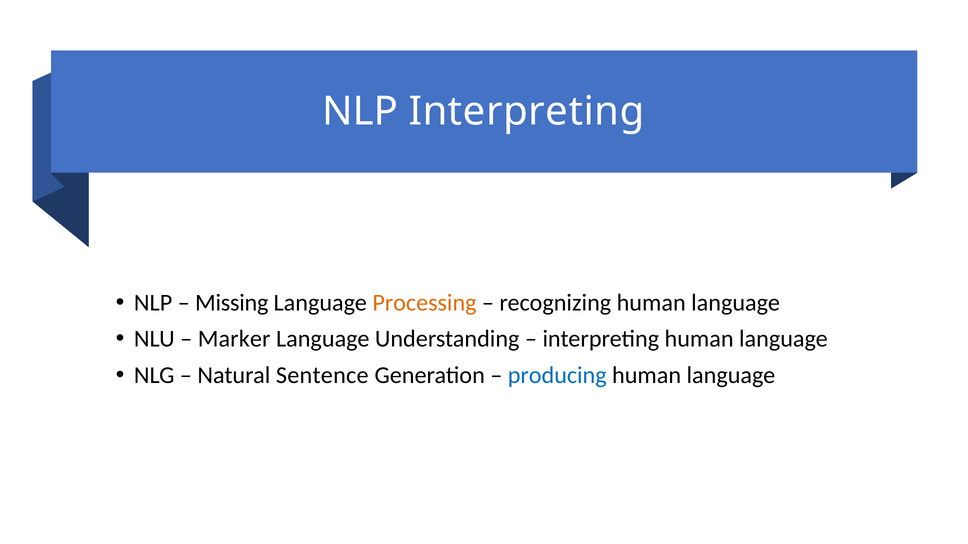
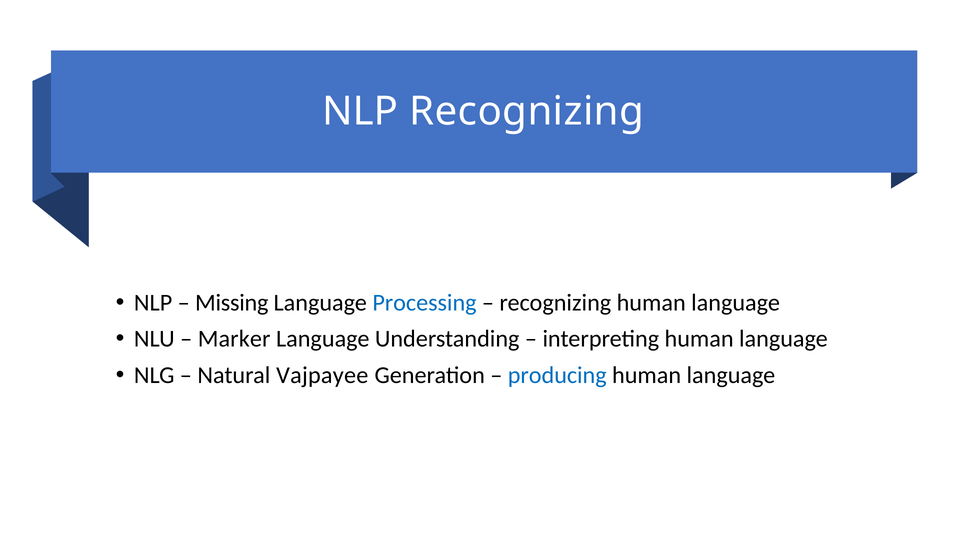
NLP Interpreting: Interpreting -> Recognizing (527, 111)
Processing colour: orange -> blue (424, 303)
Sentence: Sentence -> Vajpayee (322, 375)
